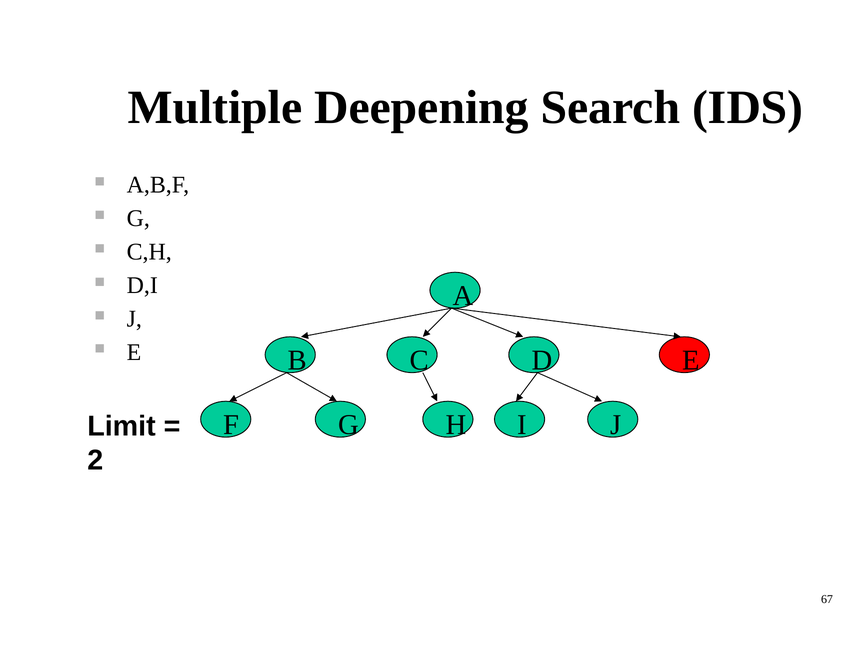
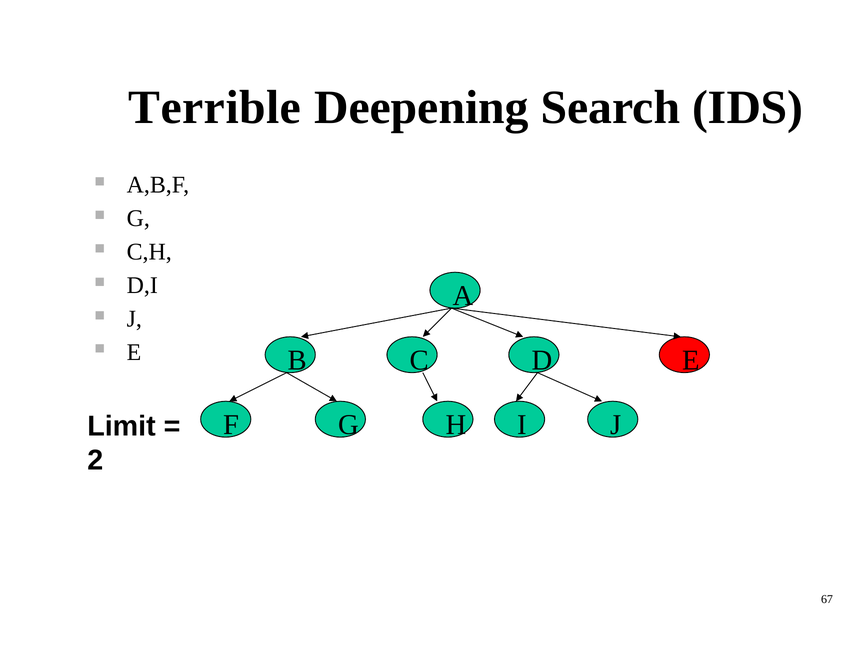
Multiple: Multiple -> Terrible (215, 107)
